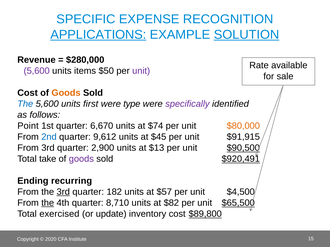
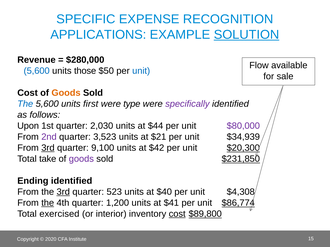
APPLICATIONS underline: present -> none (98, 35)
Rate: Rate -> Flow (259, 66)
5,600 colour: purple -> blue (37, 71)
items: items -> those (85, 71)
unit colour: purple -> blue (141, 71)
Point: Point -> Upon (28, 126)
6,670: 6,670 -> 2,030 (102, 126)
$74: $74 -> $44 (156, 126)
$80,000 colour: orange -> purple (243, 126)
2nd colour: blue -> purple (49, 137)
9,612: 9,612 -> 3,523 (105, 137)
$45: $45 -> $21 (159, 137)
$91,915: $91,915 -> $34,939 (243, 137)
3rd underline: none -> present (48, 148)
2,900: 2,900 -> 9,100 (103, 148)
$13: $13 -> $42 (157, 148)
$90,500: $90,500 -> $20,300 (243, 148)
$920,491: $920,491 -> $231,850 (241, 159)
Ending recurring: recurring -> identified (72, 181)
182: 182 -> 523 (114, 192)
$57: $57 -> $40 (164, 192)
$4,500: $4,500 -> $4,308 (241, 192)
8,710: 8,710 -> 1,200 (118, 203)
$82: $82 -> $41 (171, 203)
$65,500: $65,500 -> $86,774 (238, 203)
update: update -> interior (111, 214)
cost underline: none -> present (177, 214)
